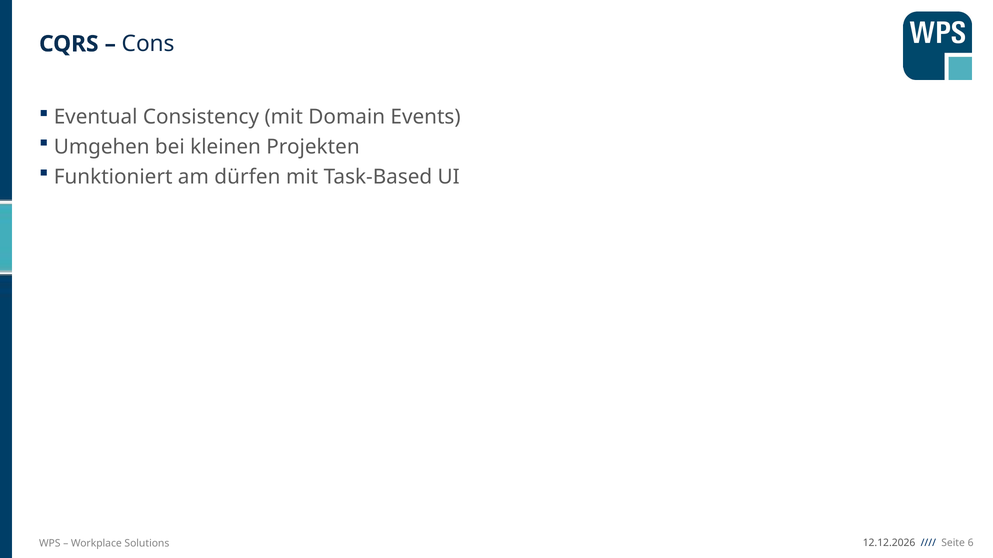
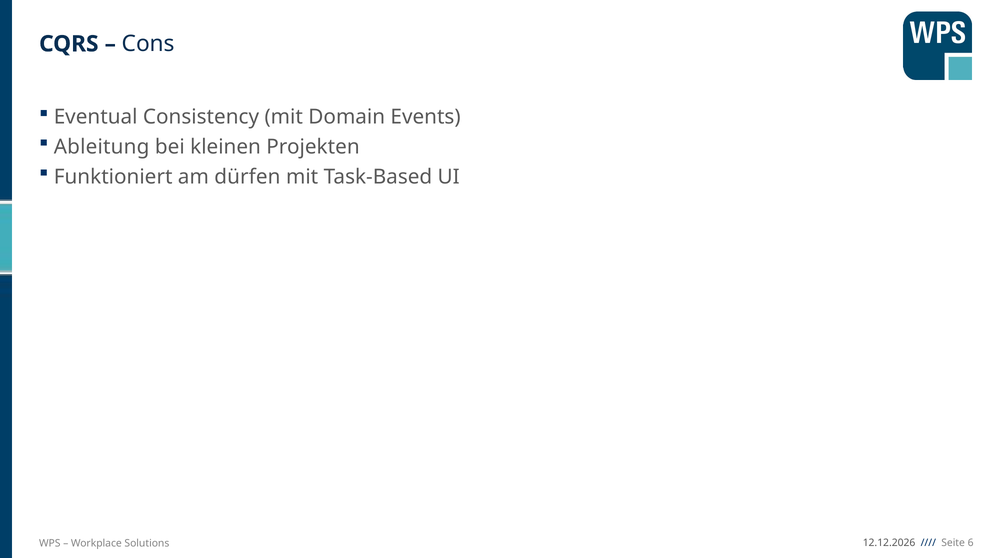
Umgehen: Umgehen -> Ableitung (102, 147)
